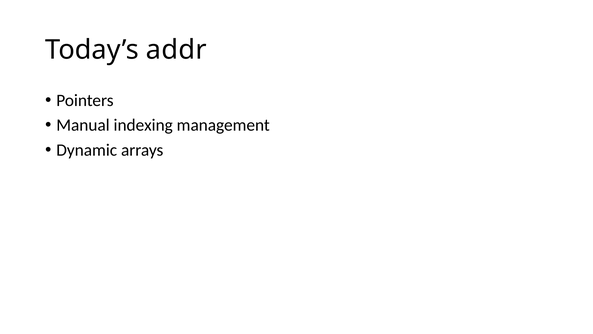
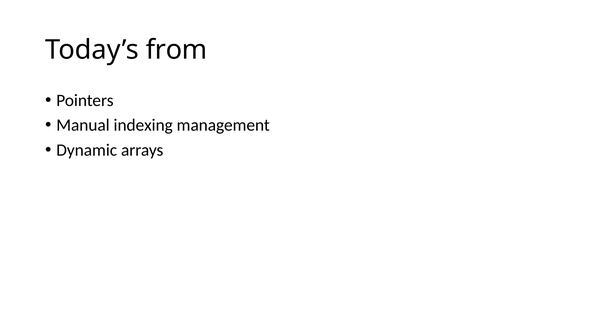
addr: addr -> from (177, 50)
